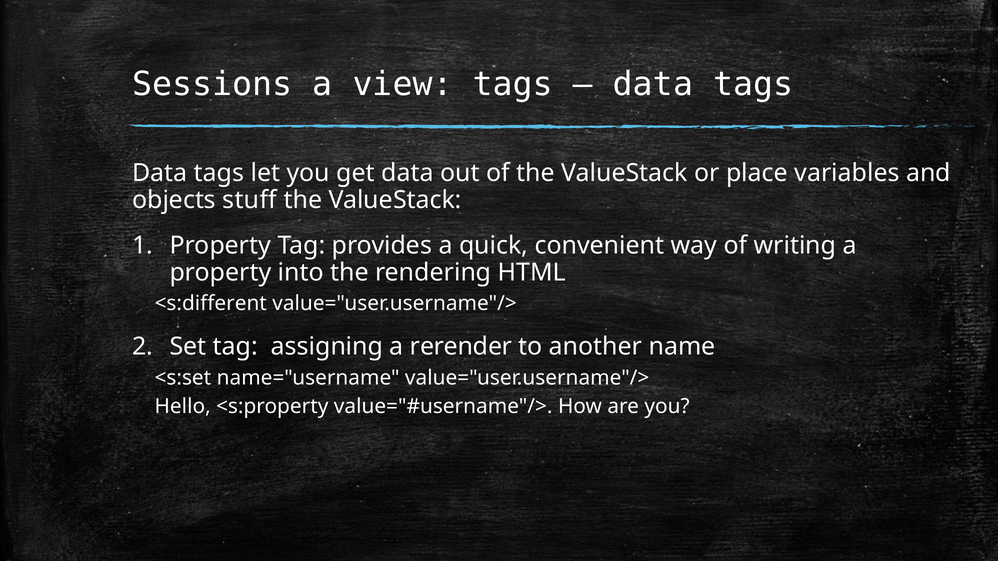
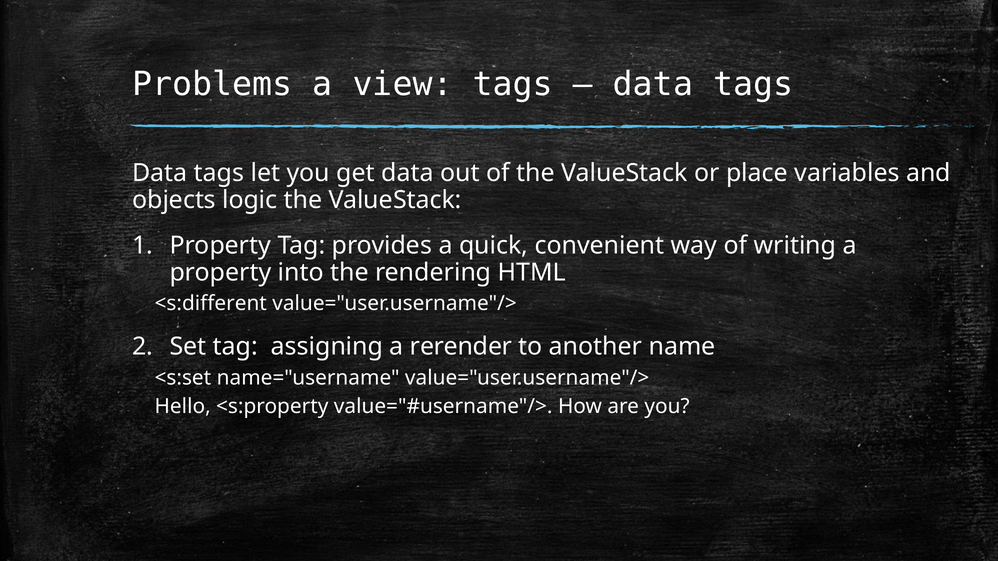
Sessions: Sessions -> Problems (212, 84)
stuff: stuff -> logic (250, 200)
